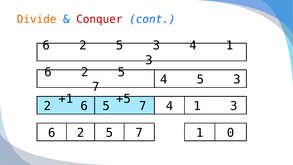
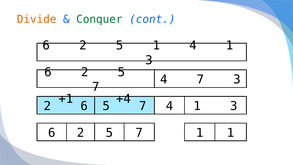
Conquer colour: red -> green (99, 19)
2 5 3: 3 -> 1 (156, 46)
4 5: 5 -> 7 (200, 79)
+5: +5 -> +4 (123, 99)
1 0: 0 -> 1 (231, 133)
